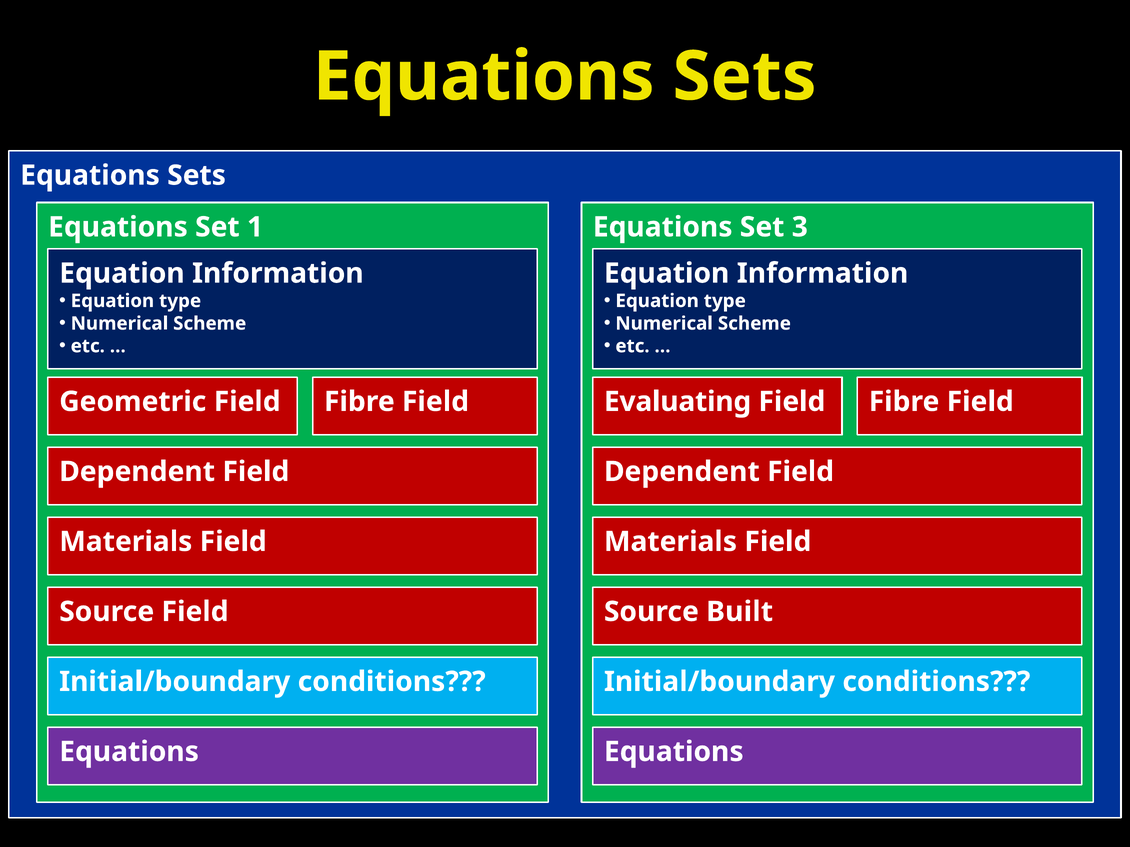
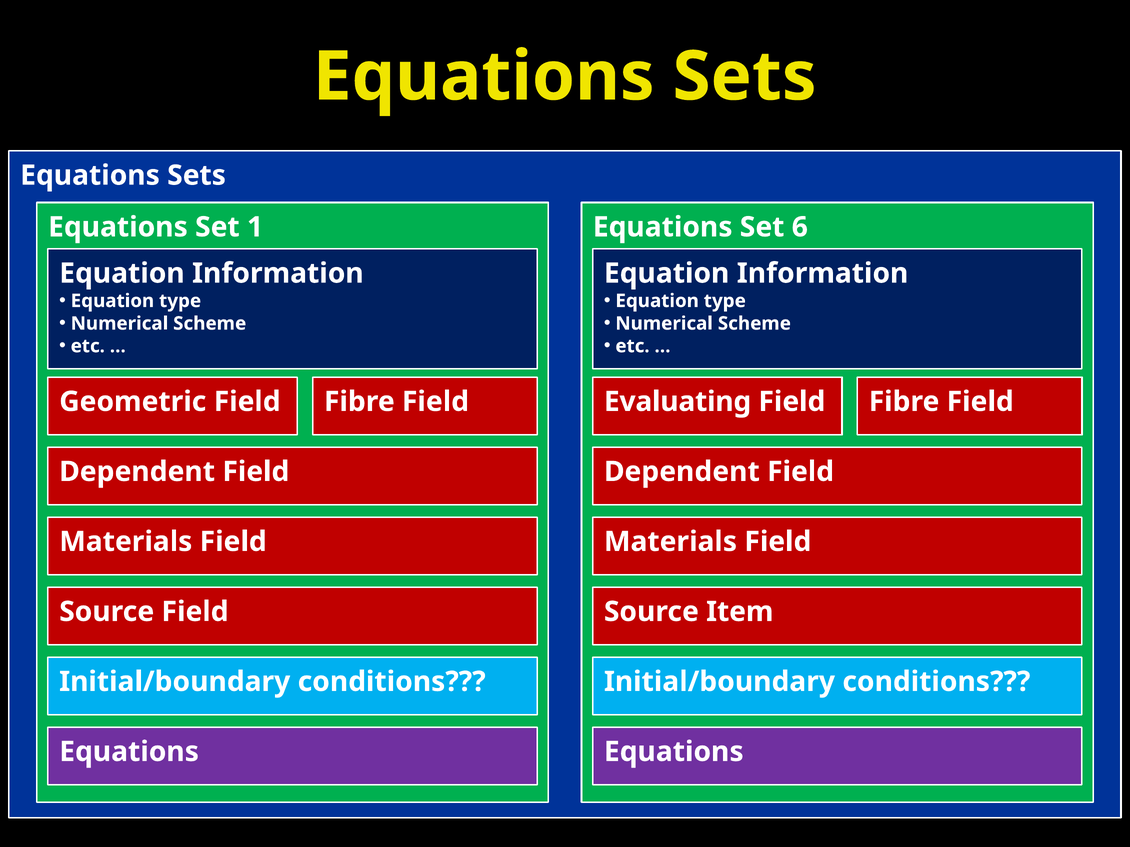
3: 3 -> 6 (800, 227)
Built: Built -> Item (740, 612)
